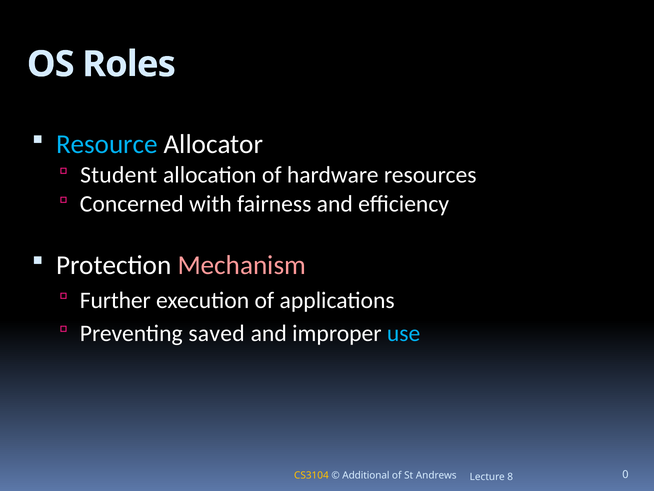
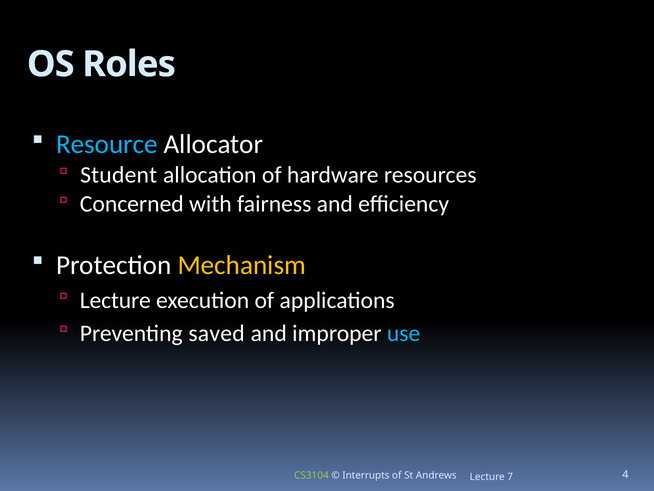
Mechanism colour: pink -> yellow (242, 265)
Further: Further -> Lecture (115, 300)
CS3104 colour: yellow -> light green (311, 475)
Additional: Additional -> Interrupts (366, 475)
0: 0 -> 4 (625, 474)
8: 8 -> 7 (510, 476)
